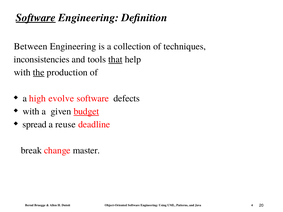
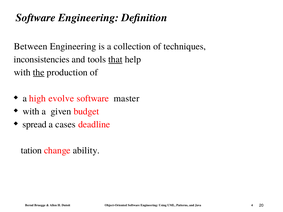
Software underline: present -> none (36, 18)
defects: defects -> master (127, 99)
budget underline: present -> none (86, 112)
reuse: reuse -> cases (65, 125)
break: break -> tation (31, 151)
master: master -> ability (86, 151)
